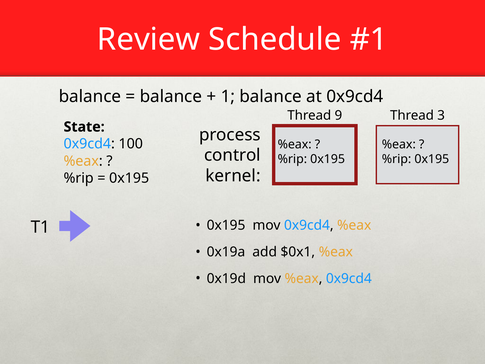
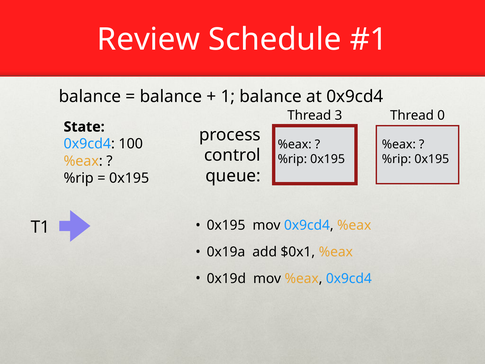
9: 9 -> 3 (338, 115)
3: 3 -> 0 (441, 115)
kernel: kernel -> queue (233, 176)
